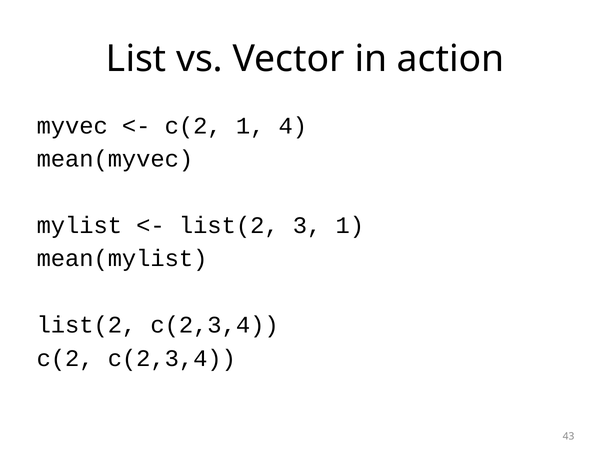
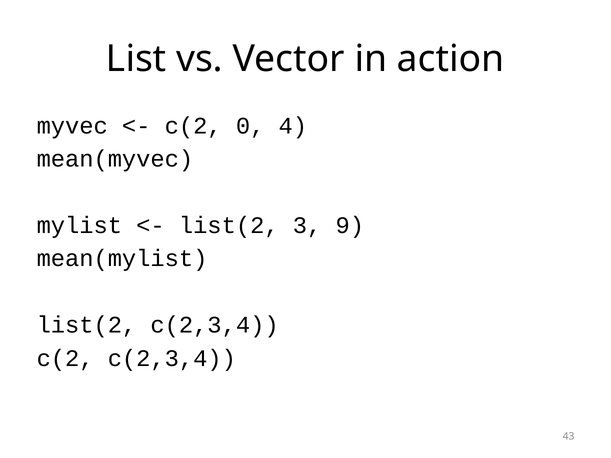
c(2 1: 1 -> 0 (250, 126)
3 1: 1 -> 9 (350, 226)
